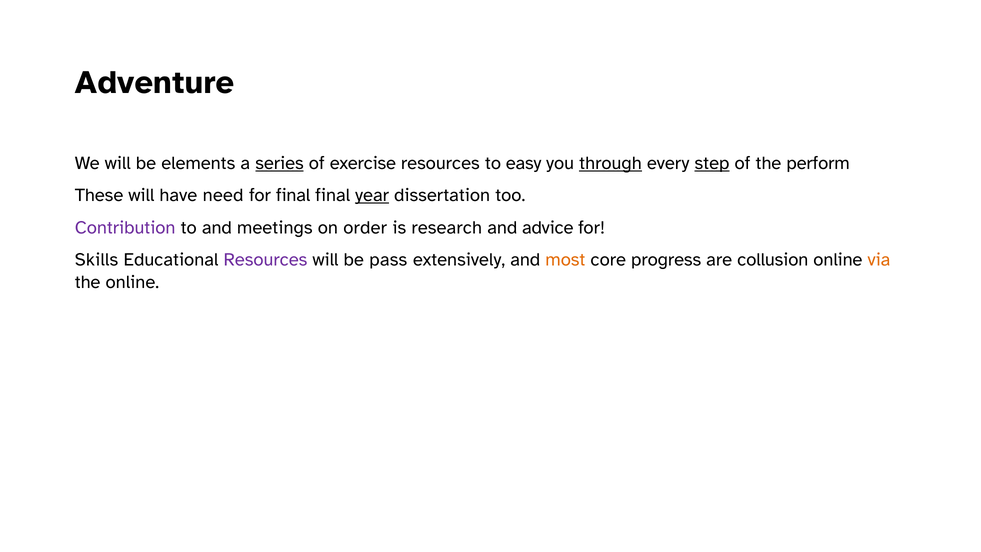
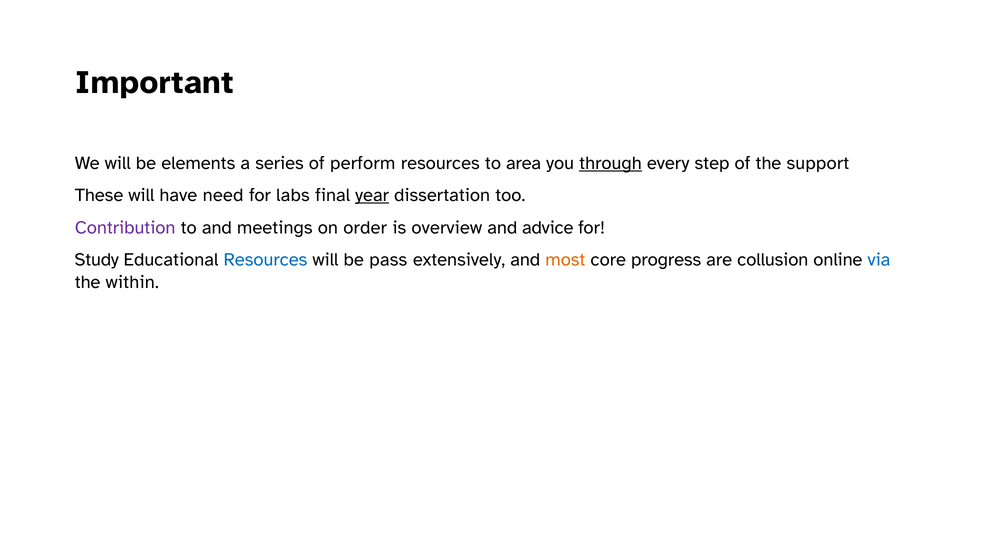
Adventure: Adventure -> Important (155, 82)
series underline: present -> none (279, 163)
exercise: exercise -> perform (363, 163)
easy: easy -> area (524, 163)
step underline: present -> none (712, 163)
perform: perform -> support (818, 163)
for final: final -> labs (293, 195)
research: research -> overview (447, 227)
Skills: Skills -> Study (97, 260)
Resources colour: purple -> blue (265, 260)
via colour: orange -> blue (879, 260)
the online: online -> within (132, 282)
